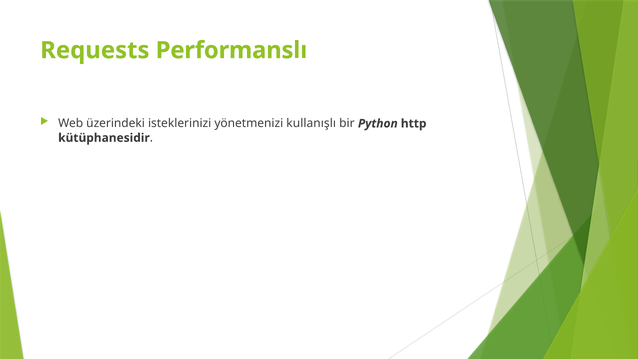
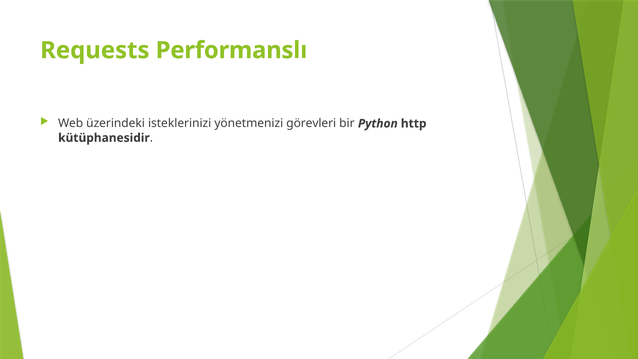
kullanışlı: kullanışlı -> görevleri (311, 123)
